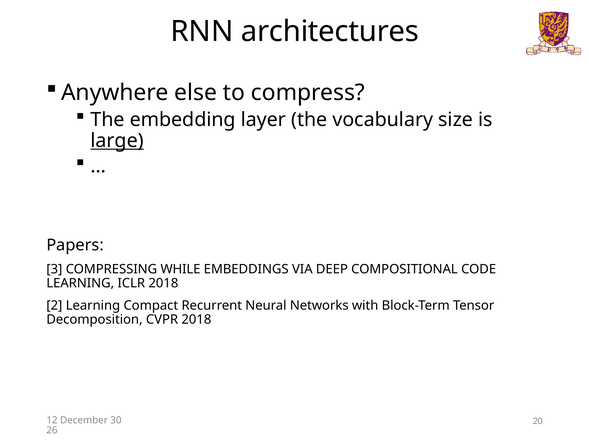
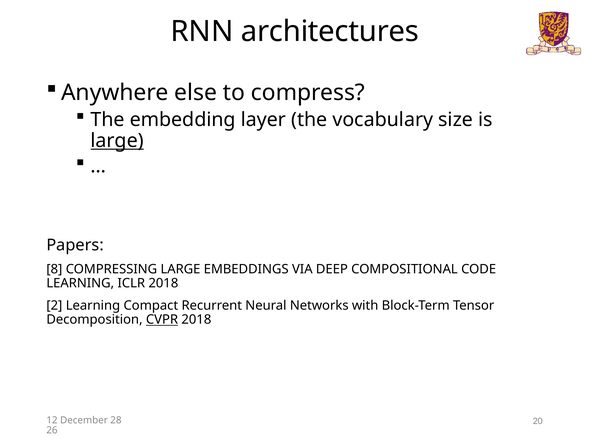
3: 3 -> 8 (54, 270)
COMPRESSING WHILE: WHILE -> LARGE (180, 270)
CVPR underline: none -> present (162, 320)
30: 30 -> 28 (116, 421)
